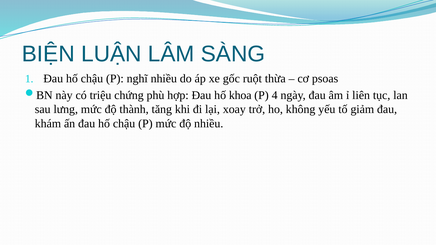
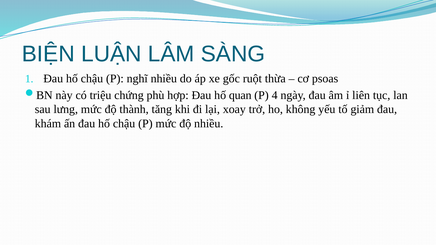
khoa: khoa -> quan (240, 95)
